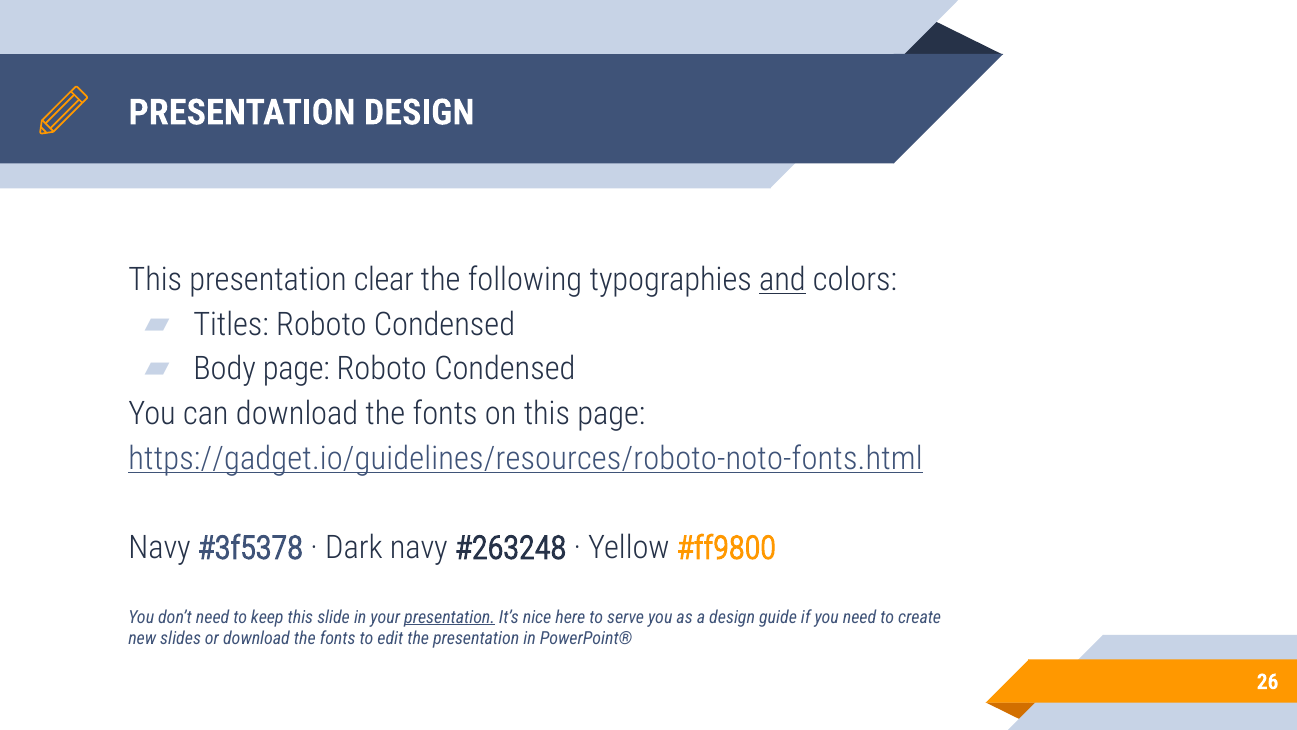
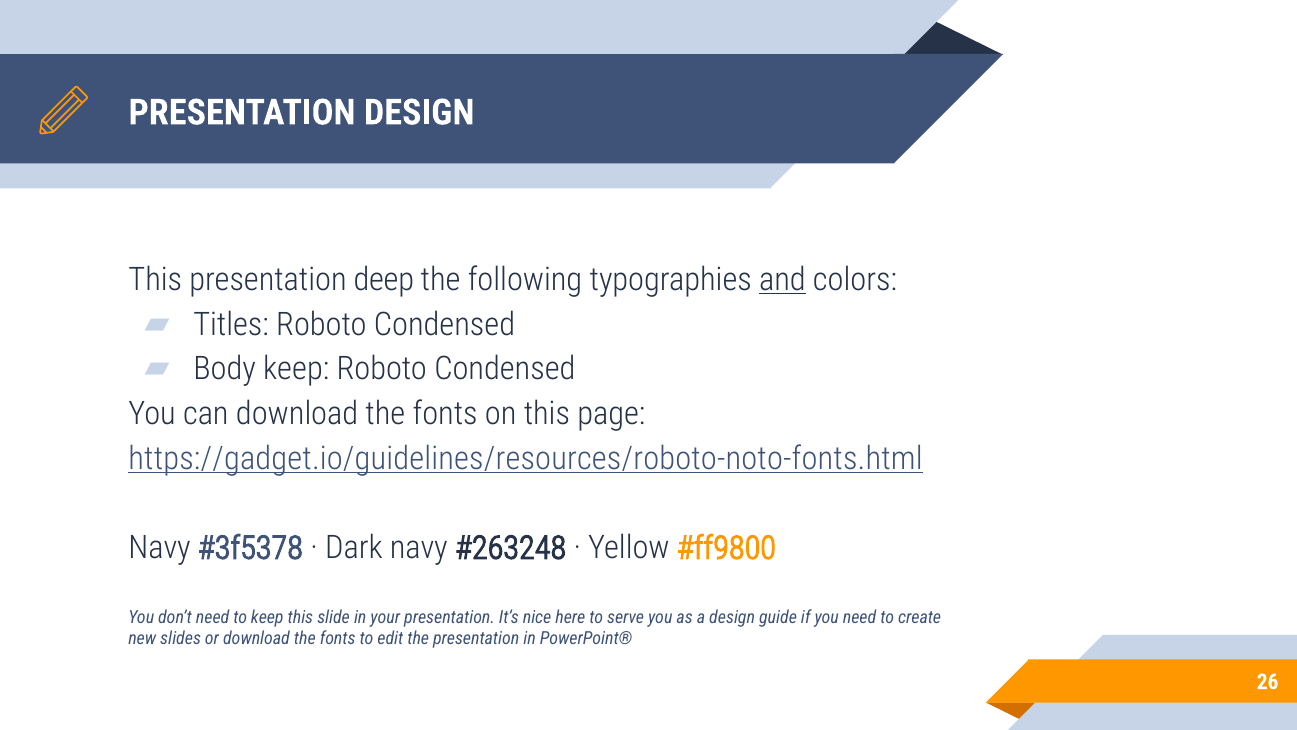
clear: clear -> deep (384, 279)
Body page: page -> keep (296, 369)
presentation underline: present -> none (450, 617)
